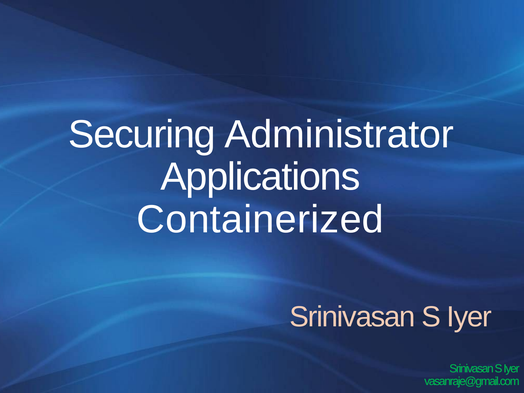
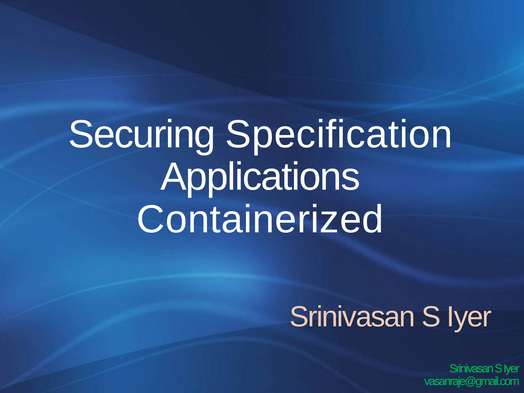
Administrator: Administrator -> Specification (339, 135)
